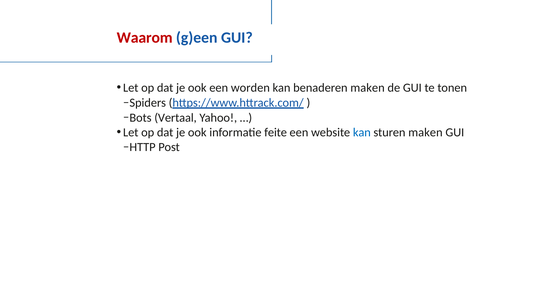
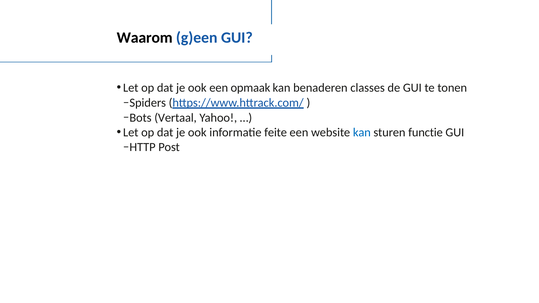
Waarom colour: red -> black (145, 38)
worden: worden -> opmaak (250, 88)
benaderen maken: maken -> classes (368, 88)
sturen maken: maken -> functie (426, 133)
